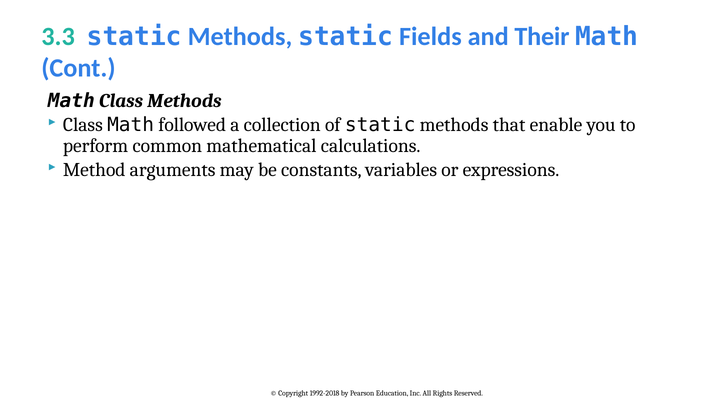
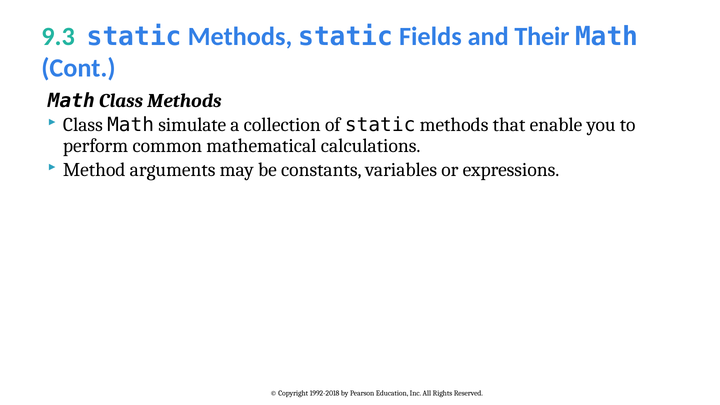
3.3: 3.3 -> 9.3 (58, 36)
followed: followed -> simulate (192, 125)
